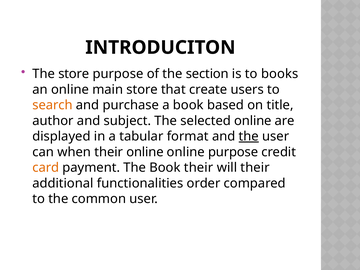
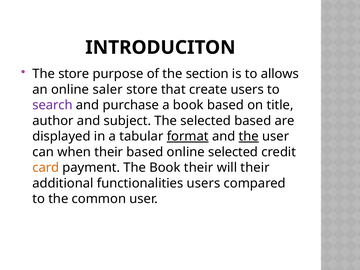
books: books -> allows (280, 74)
main: main -> saler (108, 90)
search colour: orange -> purple (52, 105)
selected online: online -> based (253, 121)
format underline: none -> present (188, 136)
their online: online -> based (145, 152)
online purpose: purpose -> selected (233, 152)
functionalities order: order -> users (203, 183)
